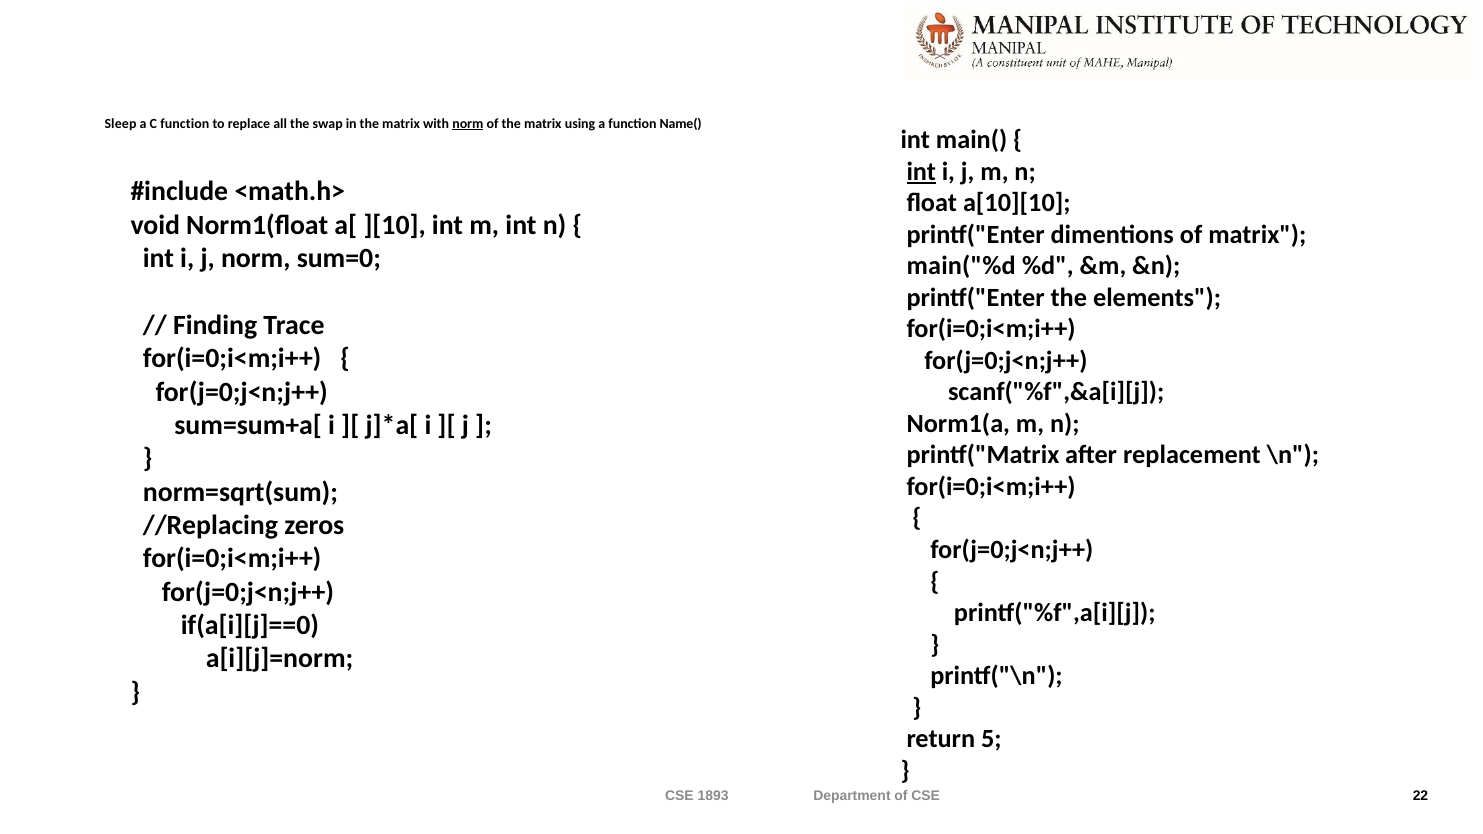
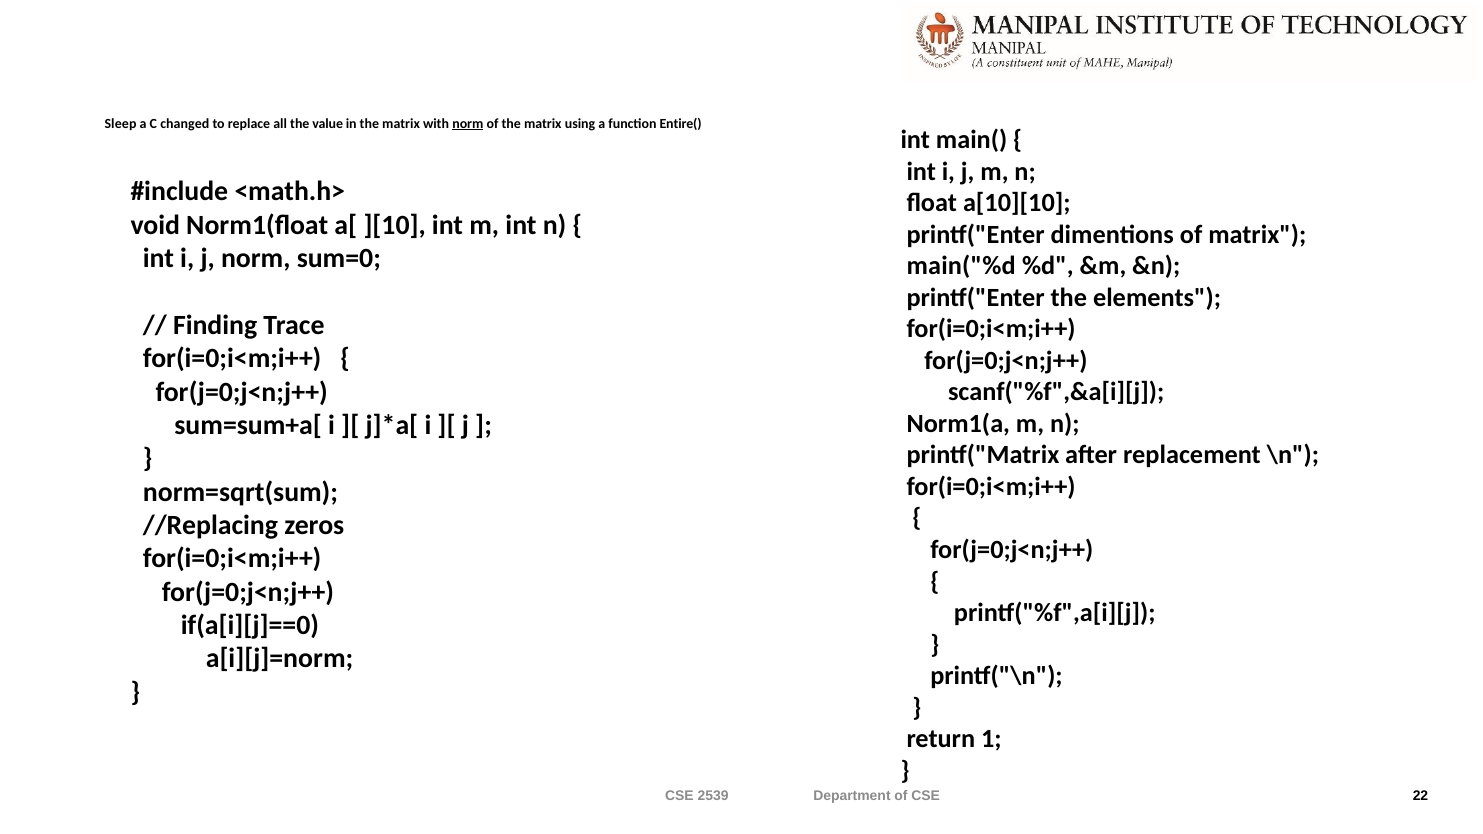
C function: function -> changed (185, 124)
swap: swap -> value (328, 124)
Name(: Name( -> Entire( (681, 124)
int underline: present -> none (921, 172)
5: 5 -> 1 (991, 739)
1893: 1893 -> 2539 (713, 796)
